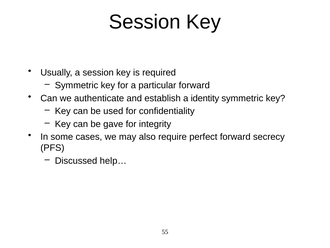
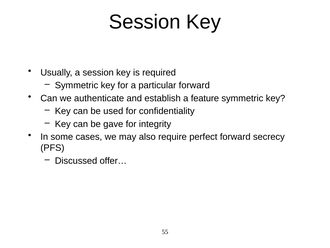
identity: identity -> feature (205, 98)
help…: help… -> offer… (113, 160)
